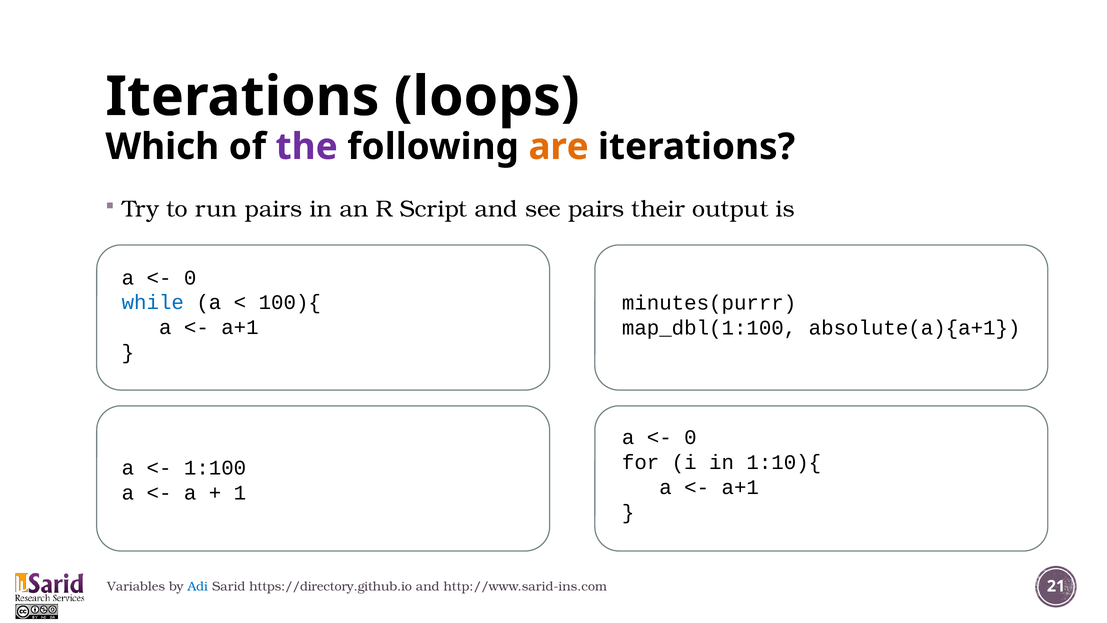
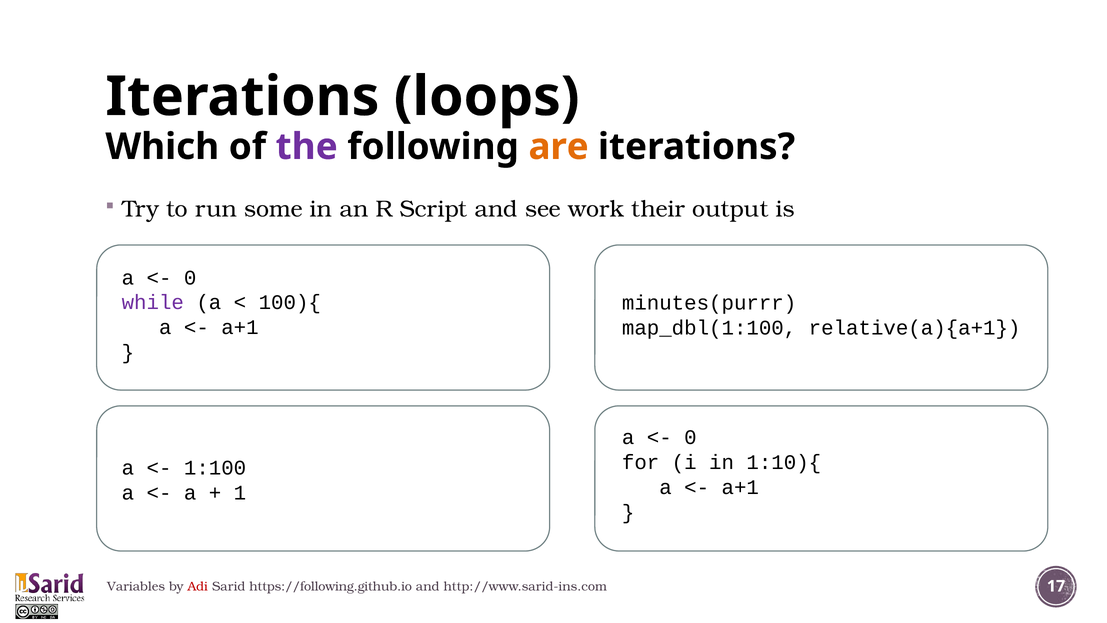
run pairs: pairs -> some (274, 209)
see pairs: pairs -> work (596, 209)
while colour: blue -> purple (153, 302)
absolute(a){a+1: absolute(a){a+1 -> relative(a){a+1 (915, 328)
Adi colour: blue -> red (198, 586)
https://directory.github.io: https://directory.github.io -> https://following.github.io (331, 586)
21: 21 -> 17 (1056, 586)
